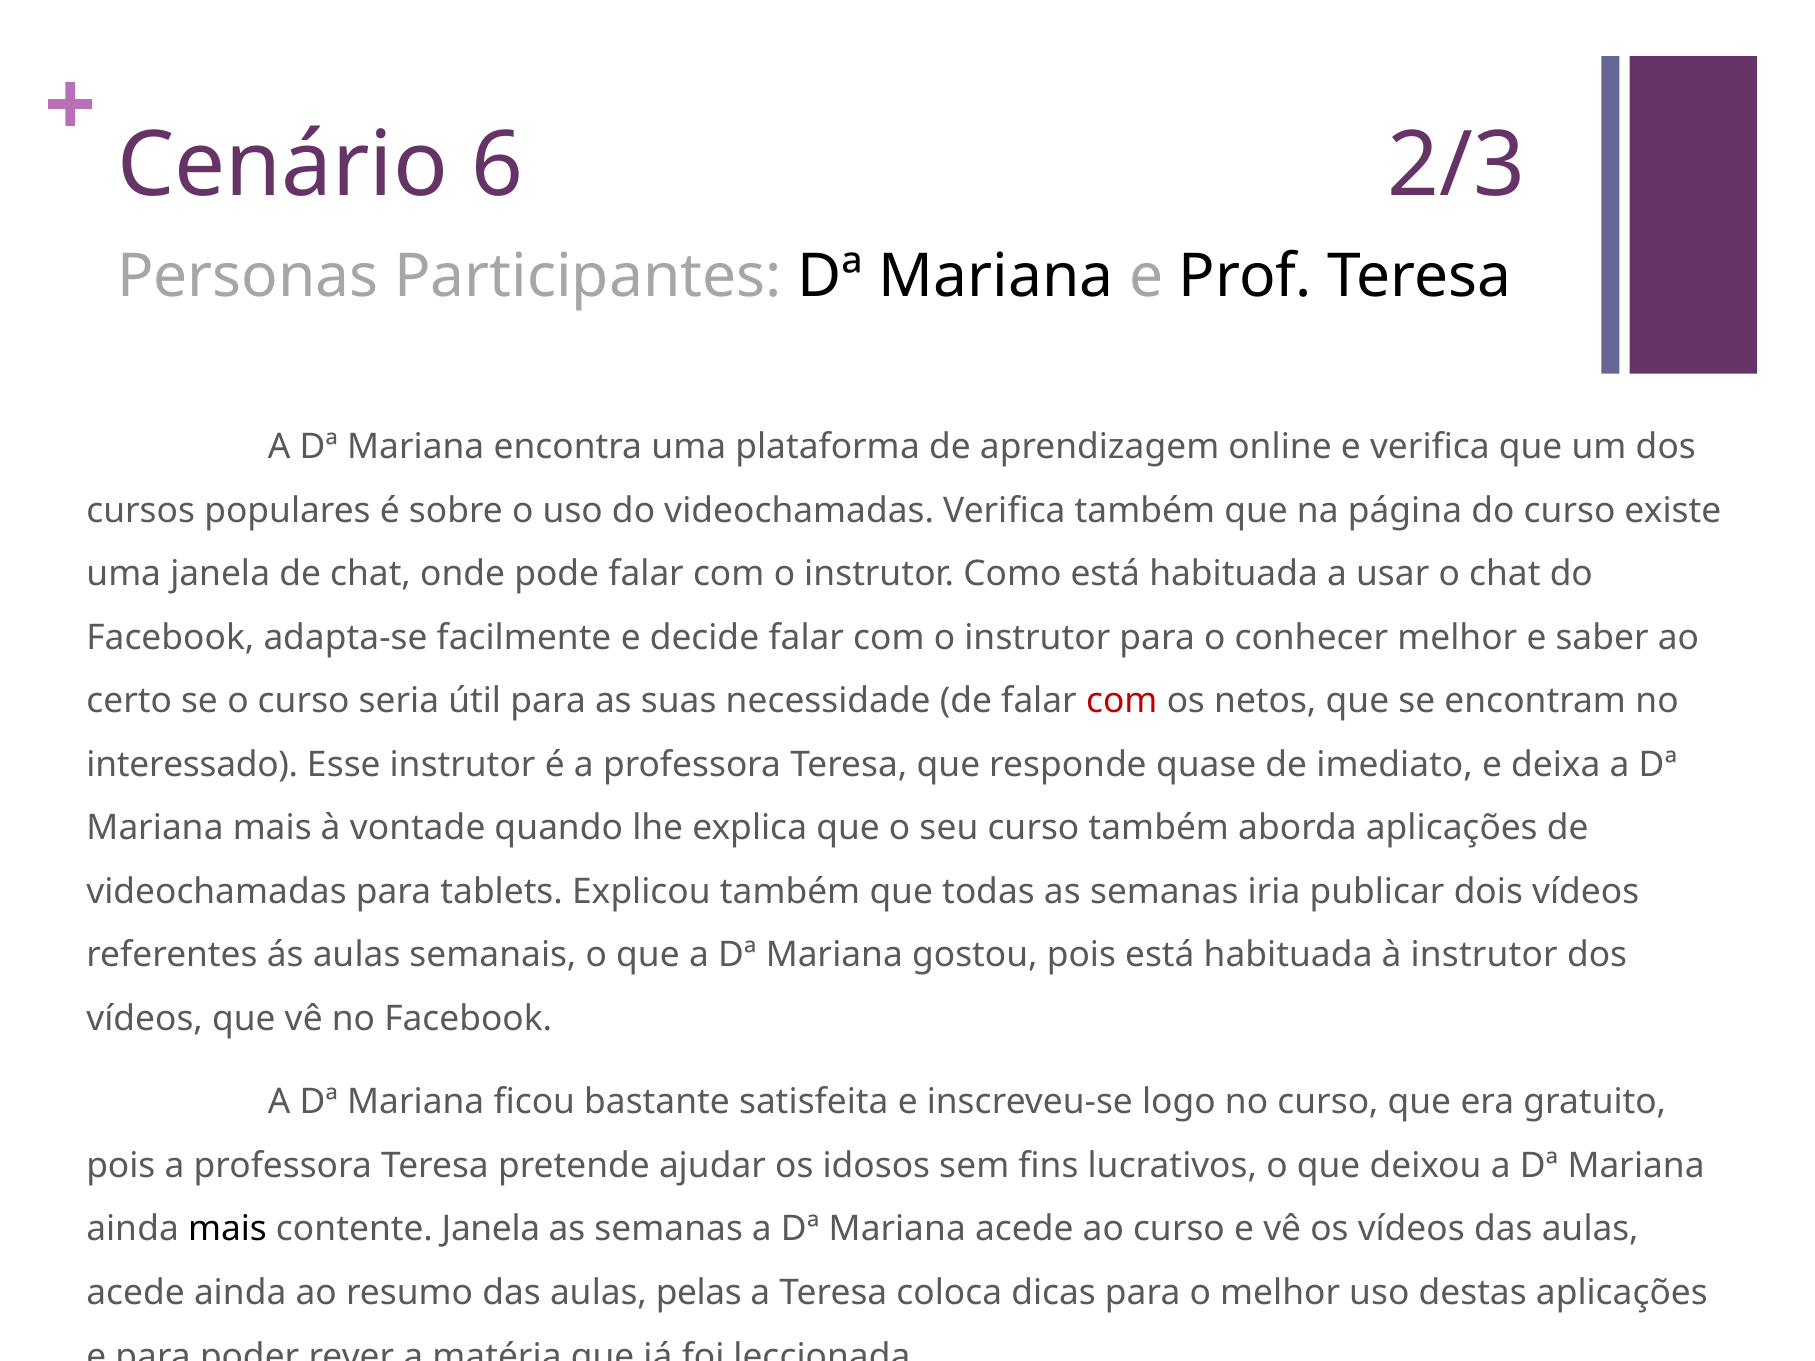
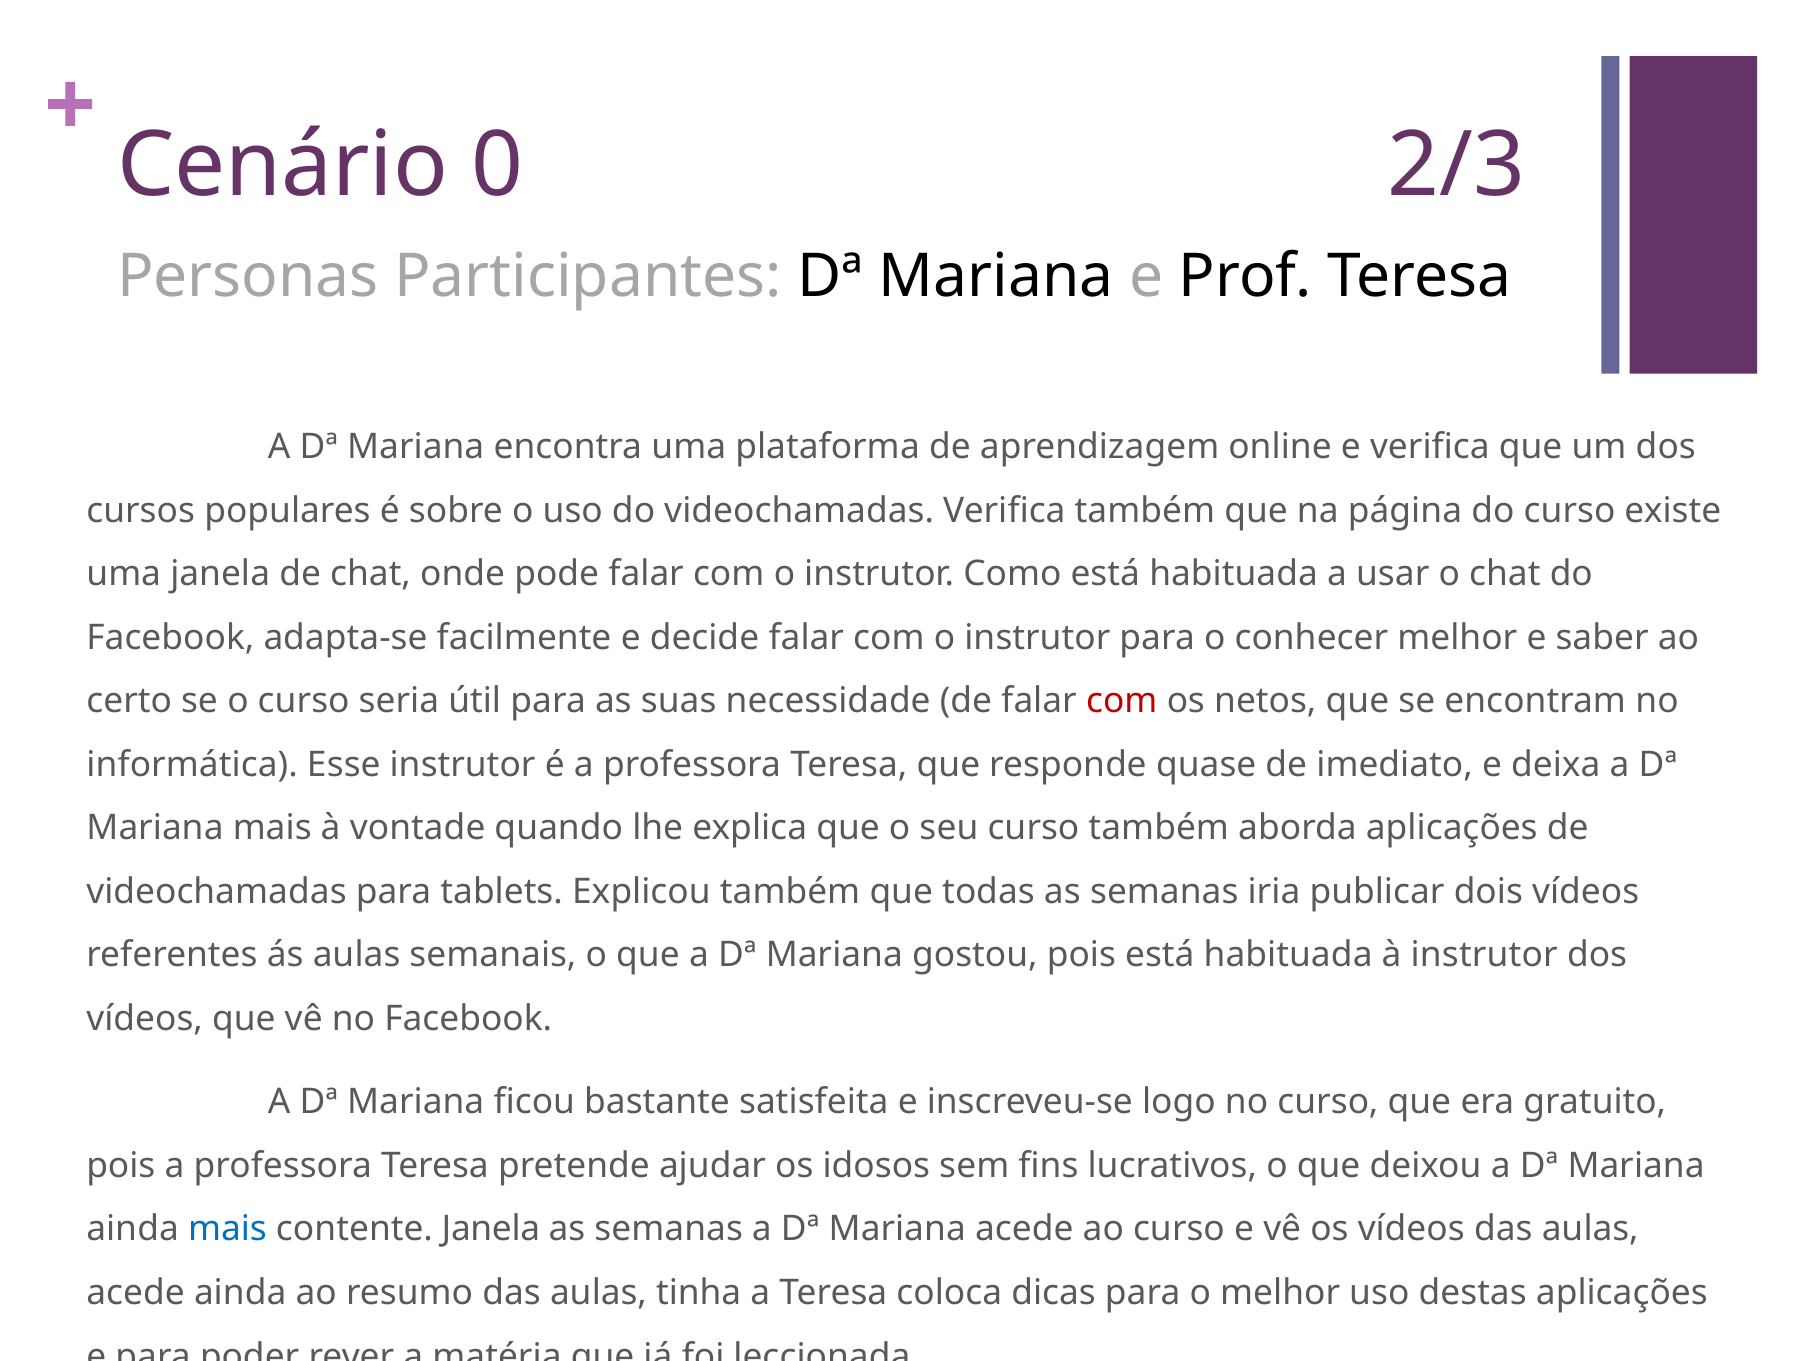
6: 6 -> 0 (498, 166)
interessado: interessado -> informática (192, 765)
mais colour: black -> blue (227, 1230)
pelas: pelas -> tinha (699, 1293)
